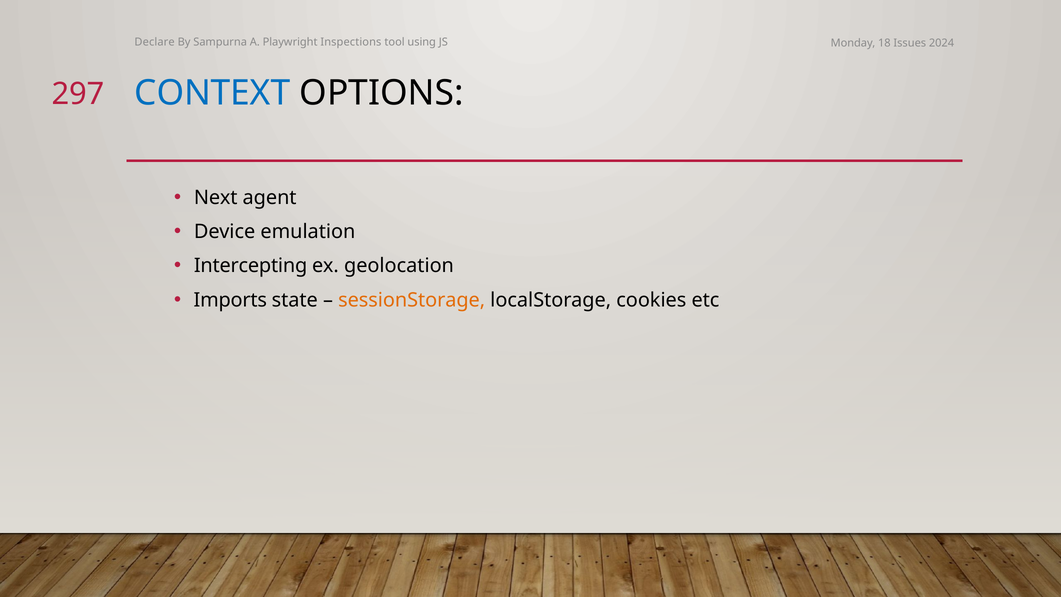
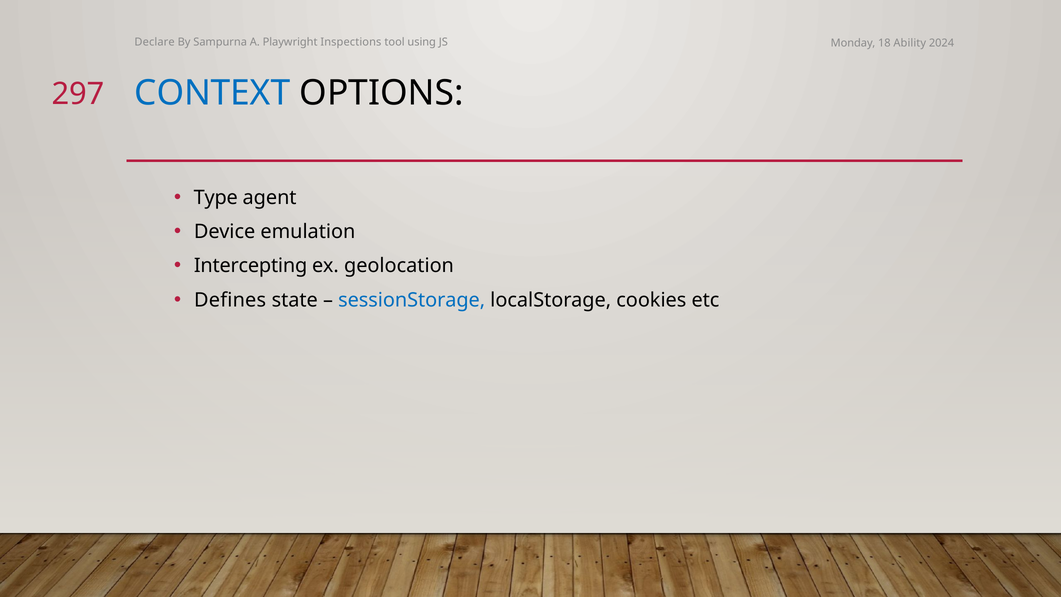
Issues: Issues -> Ability (910, 43)
Next: Next -> Type (216, 197)
Imports: Imports -> Defines (230, 300)
sessionStorage colour: orange -> blue (412, 300)
